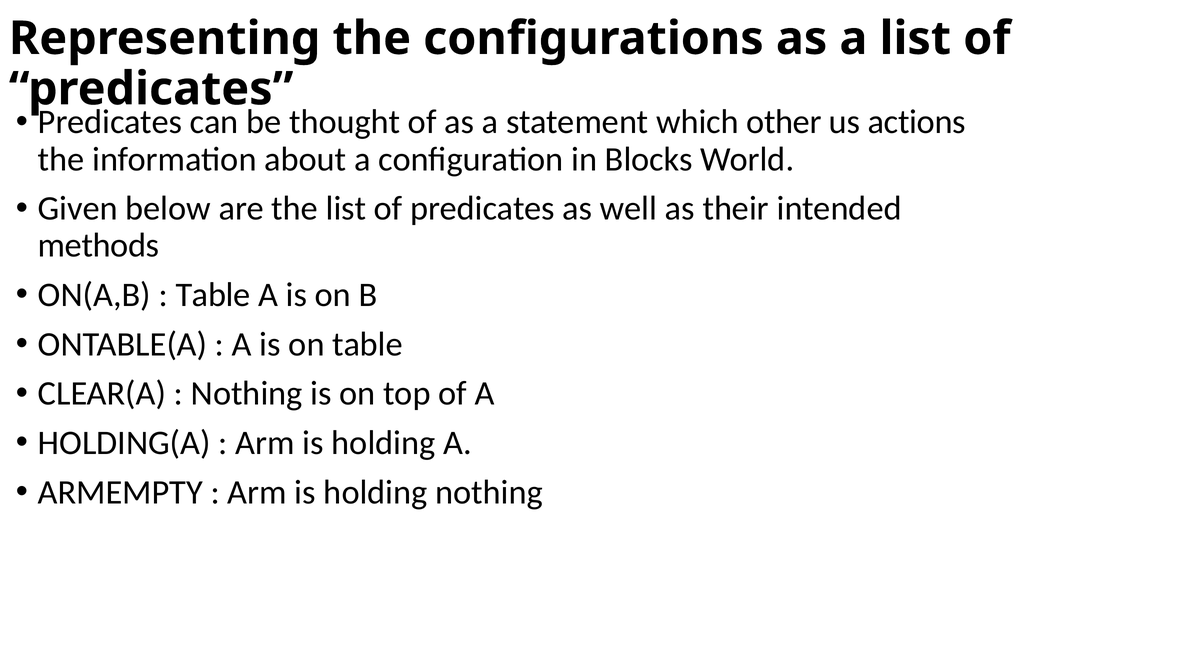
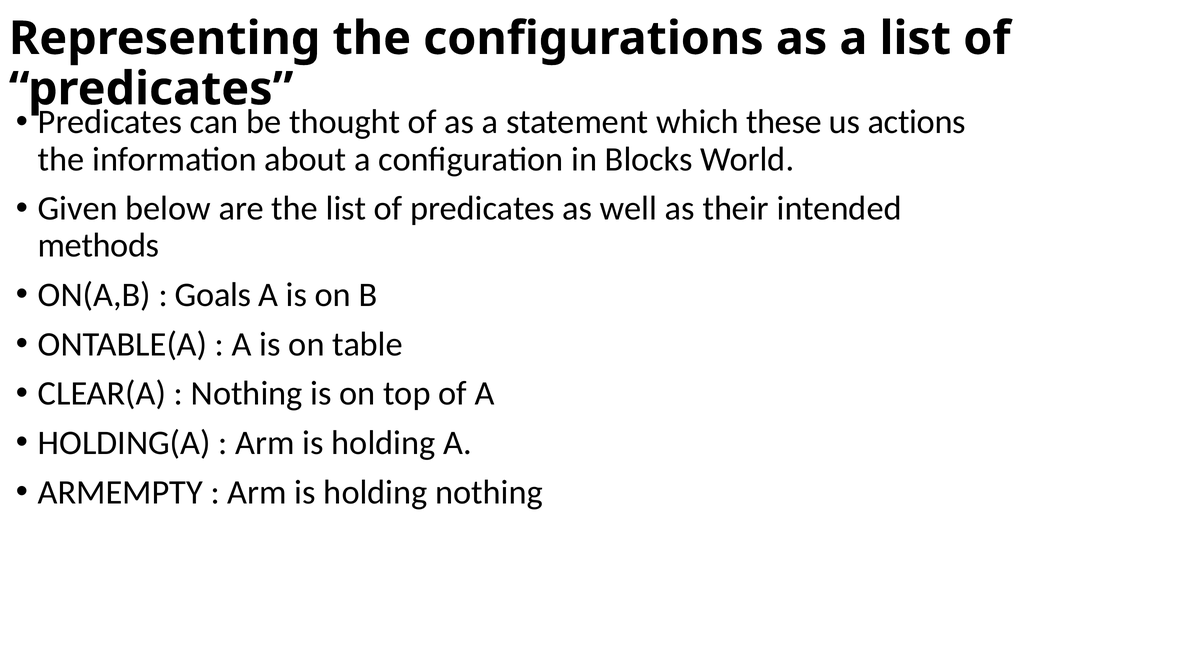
other: other -> these (784, 122)
Table: Table -> Goals (213, 295)
